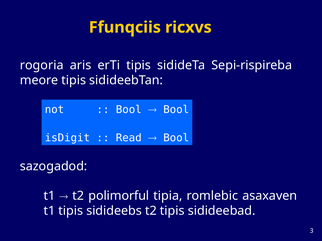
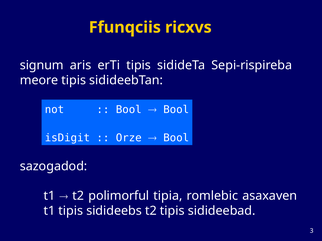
rogoria: rogoria -> signum (42, 65)
Read: Read -> Orze (129, 138)
